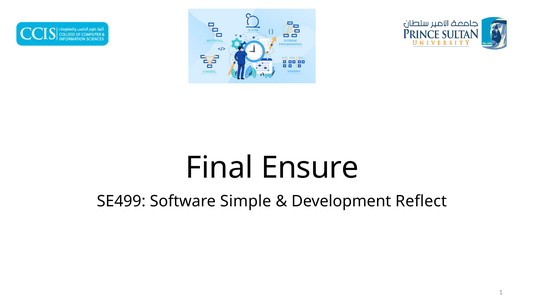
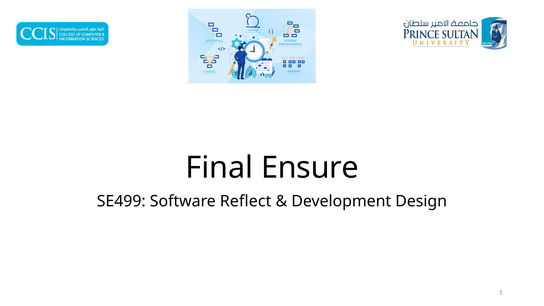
Simple: Simple -> Reflect (246, 201)
Reflect: Reflect -> Design (421, 201)
